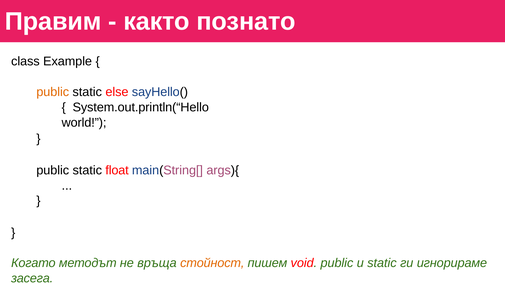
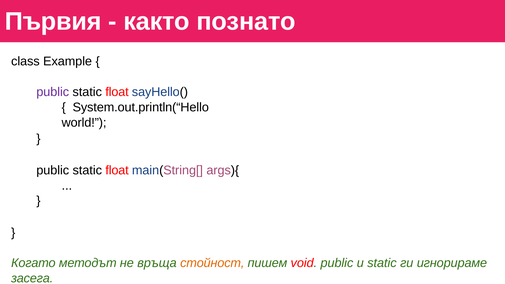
Правим: Правим -> Първия (53, 22)
public colour: orange -> purple (53, 92)
else: else -> float (117, 92)
